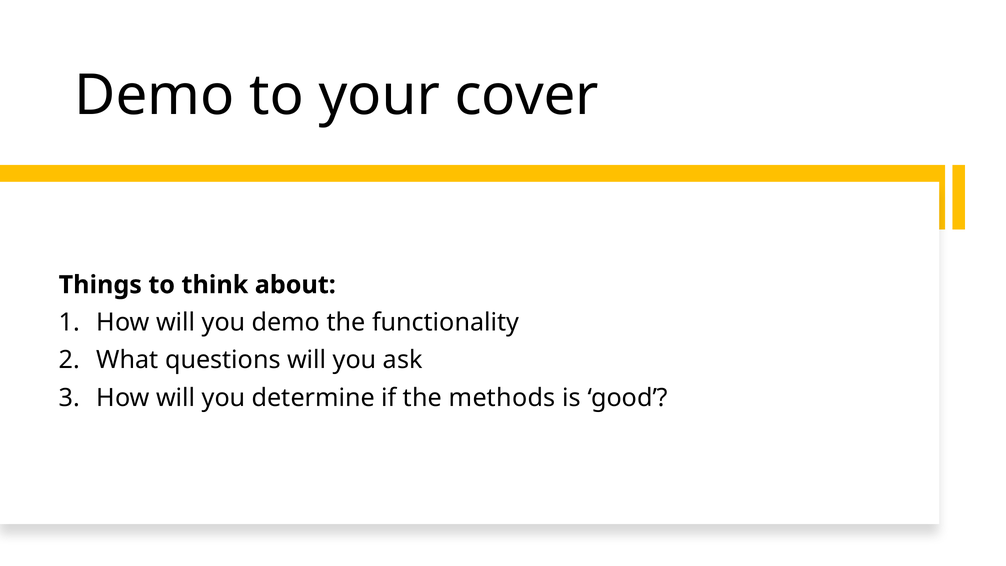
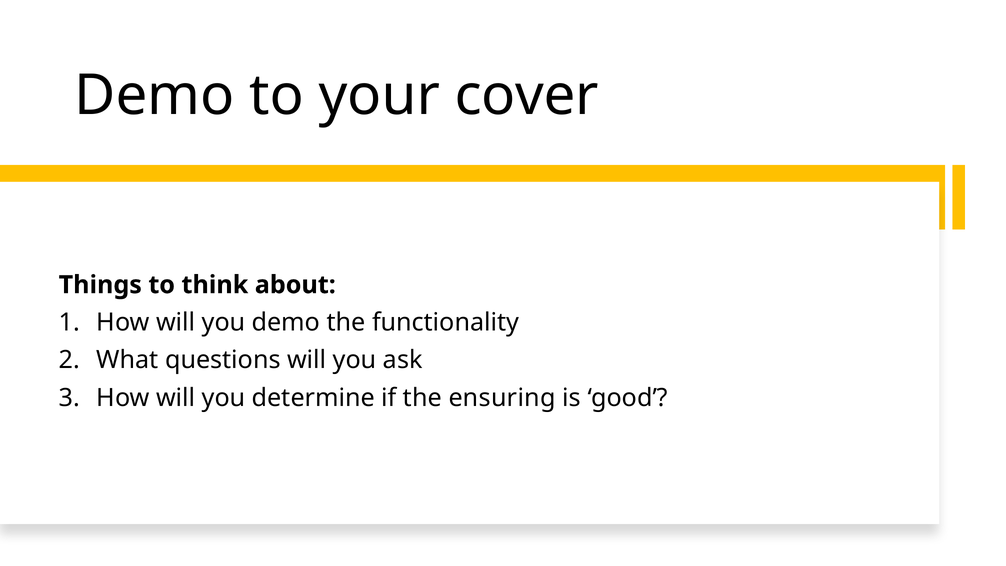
methods: methods -> ensuring (502, 398)
